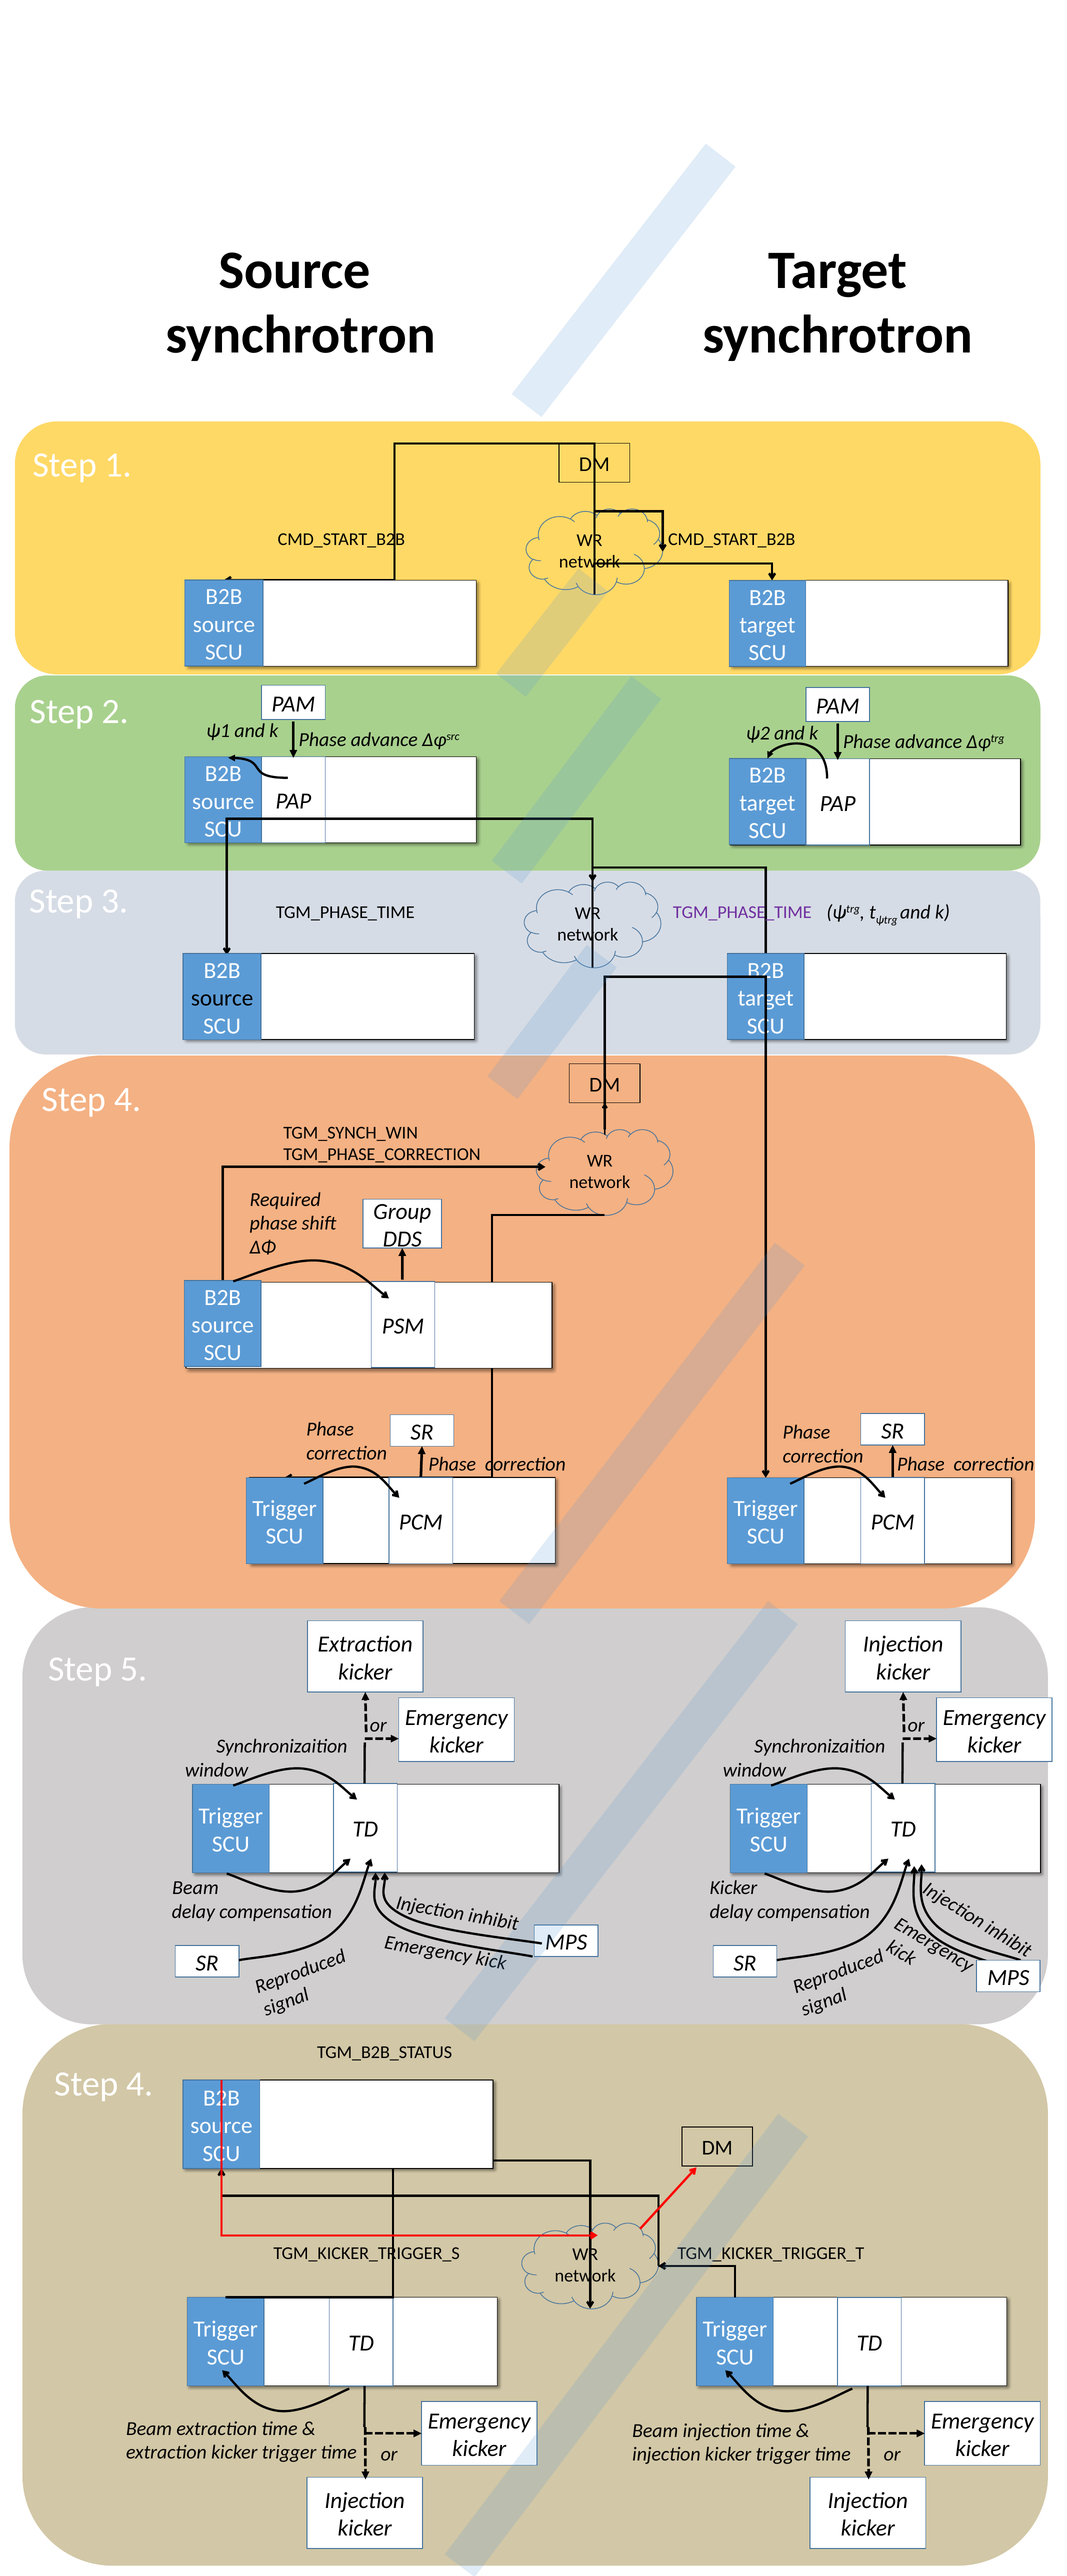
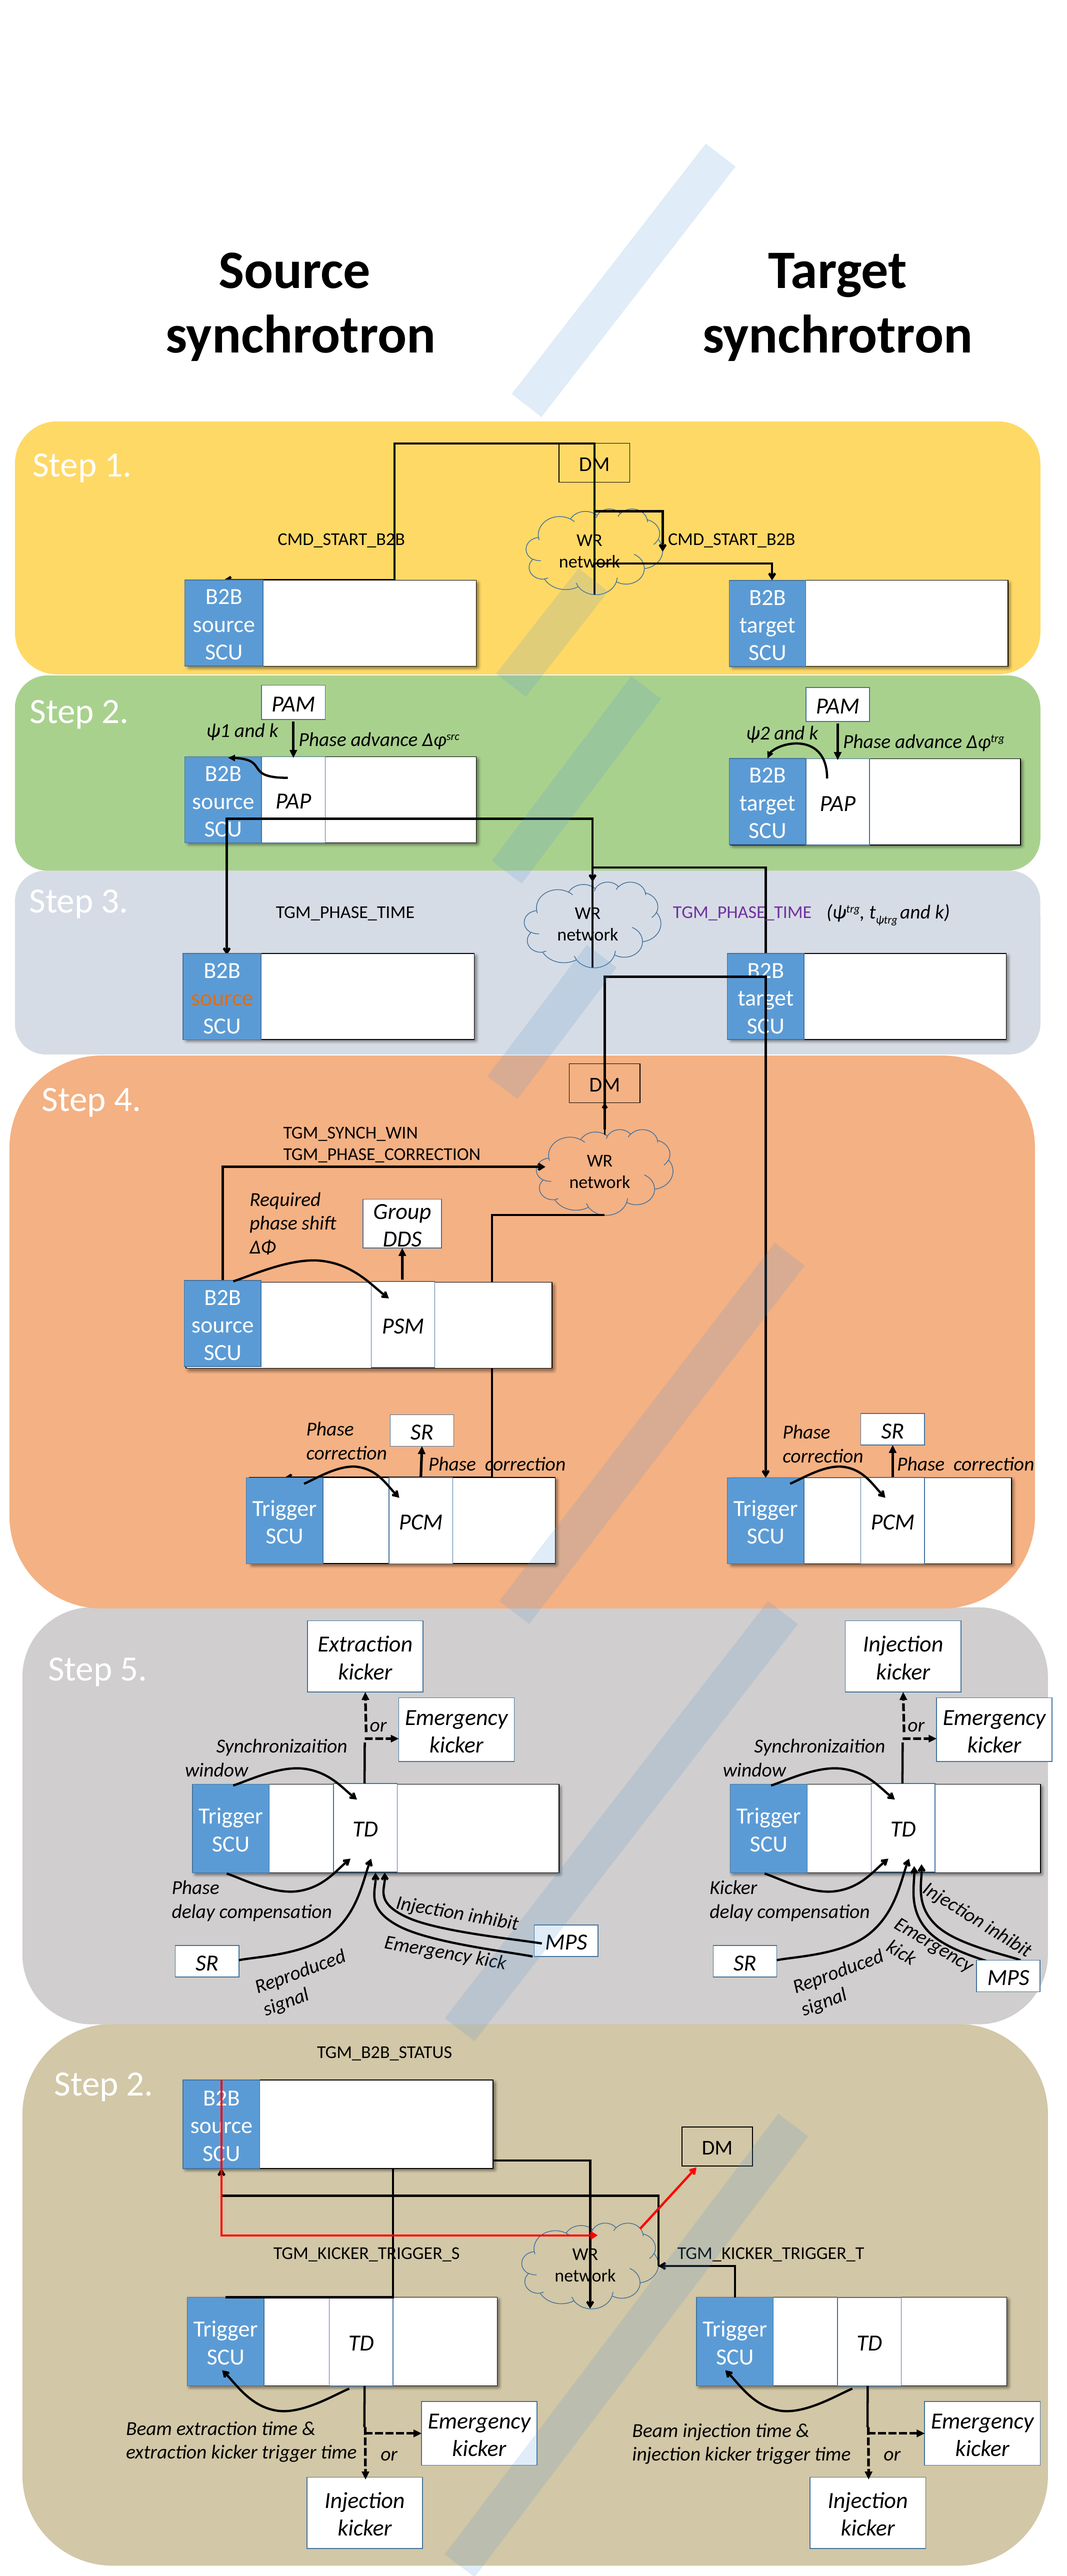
source colour: black -> orange (222, 999)
Beam: Beam -> Phase (196, 1888)
4: 4 -> 2 (140, 2084)
